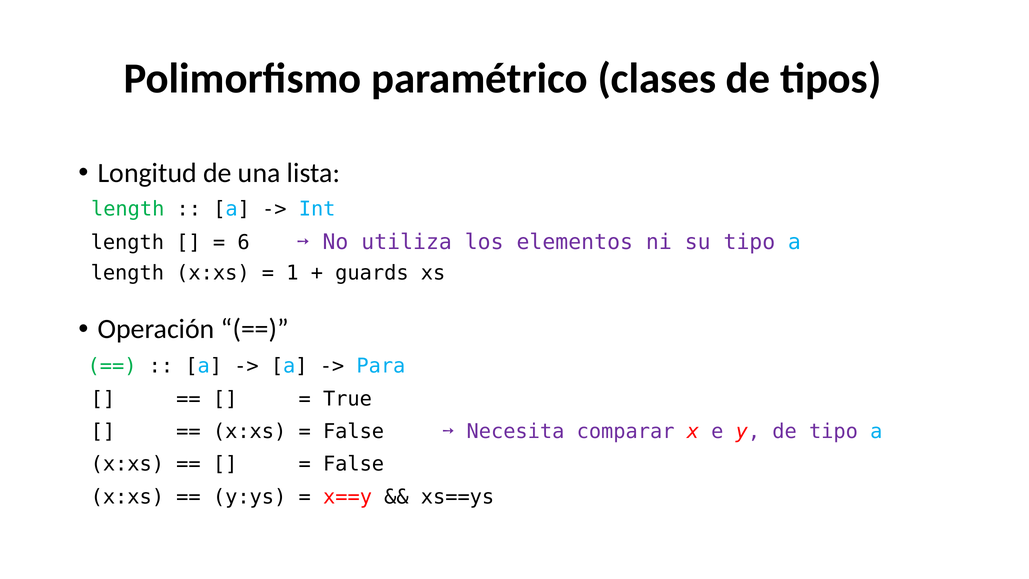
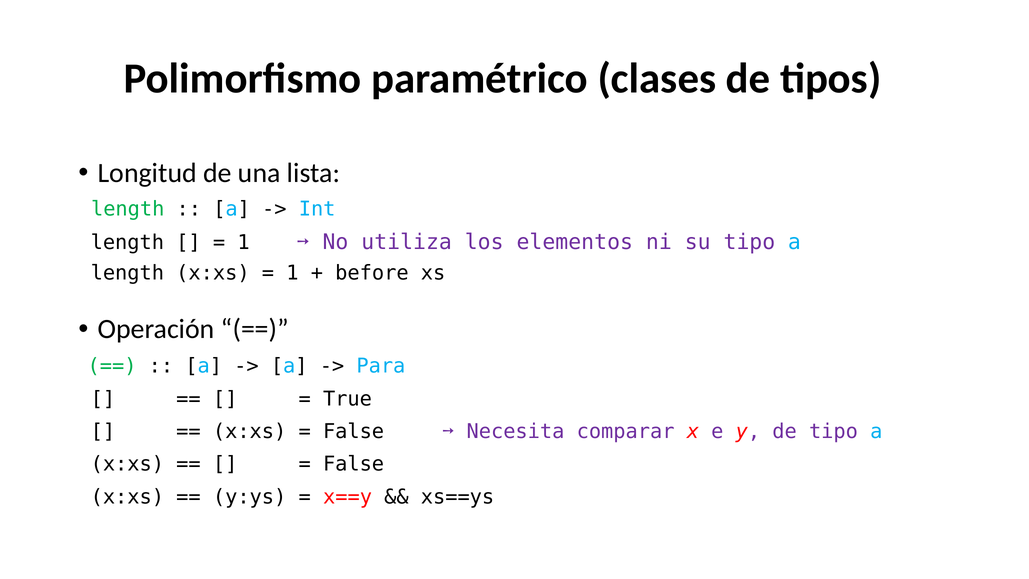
6: 6 -> 1 (244, 243)
guards: guards -> before (372, 273)
